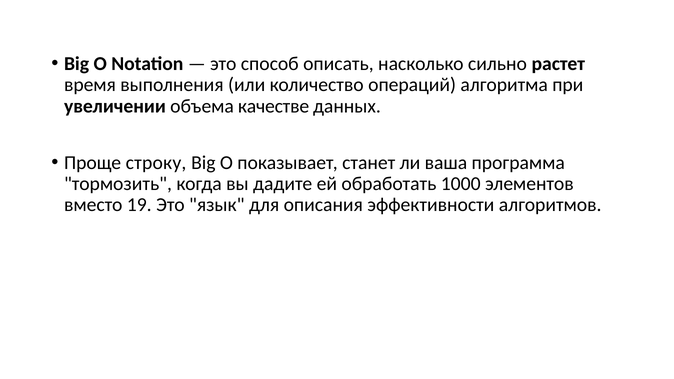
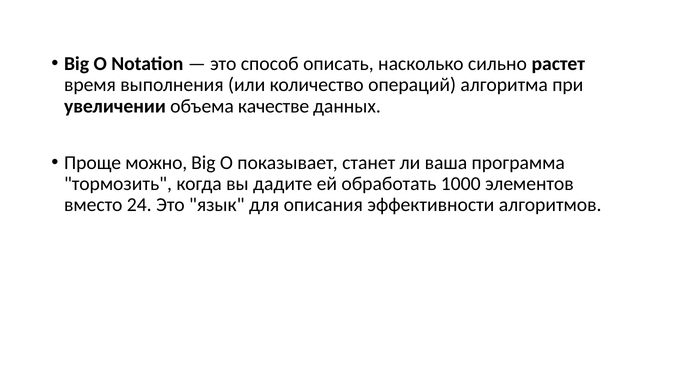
строку: строку -> можно (156, 163)
19: 19 -> 24 (139, 205)
